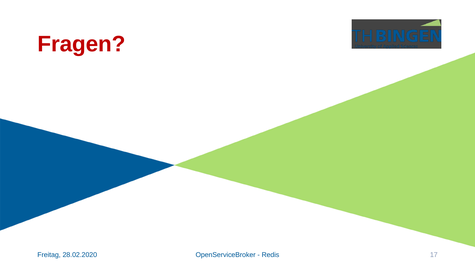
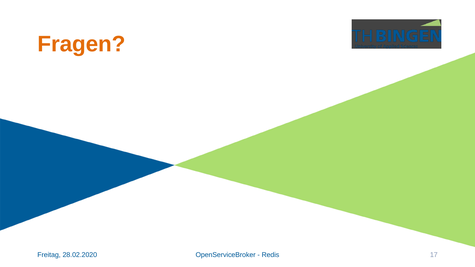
Fragen colour: red -> orange (82, 44)
